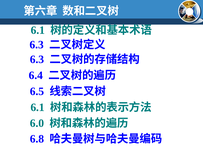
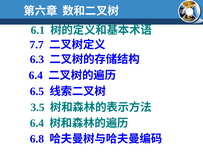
6.3: 6.3 -> 7.7 (37, 45)
6.1: 6.1 -> 3.5 (38, 107)
6.0: 6.0 -> 6.4 (37, 123)
